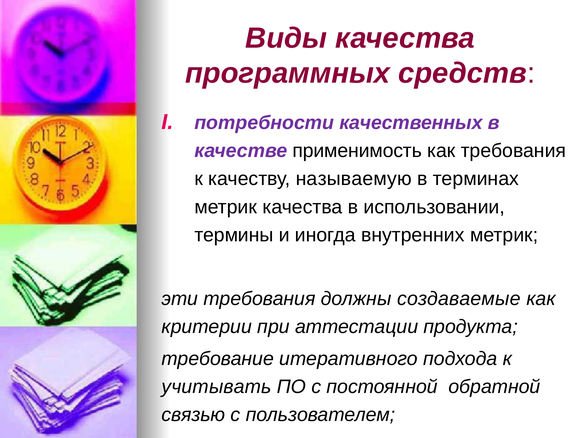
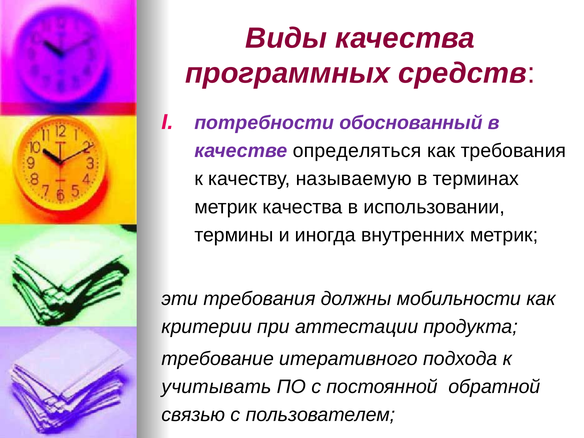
качественных: качественных -> обоснованный (411, 123)
применимость: применимость -> определяться (357, 151)
создаваемые: создаваемые -> мобильности (459, 299)
